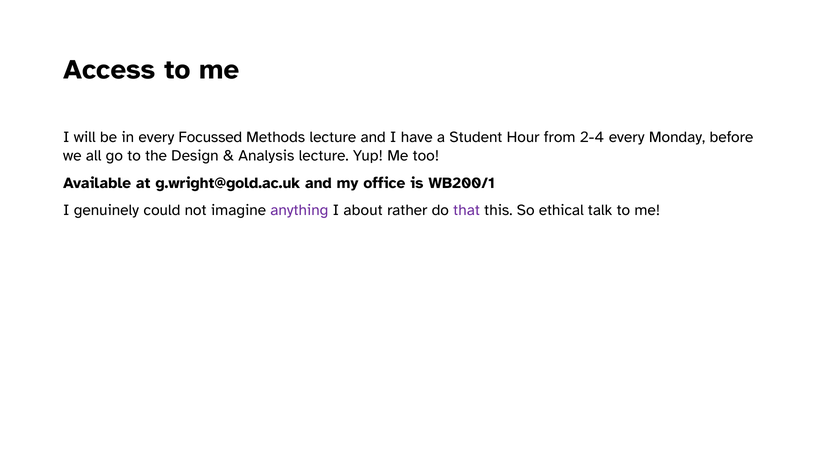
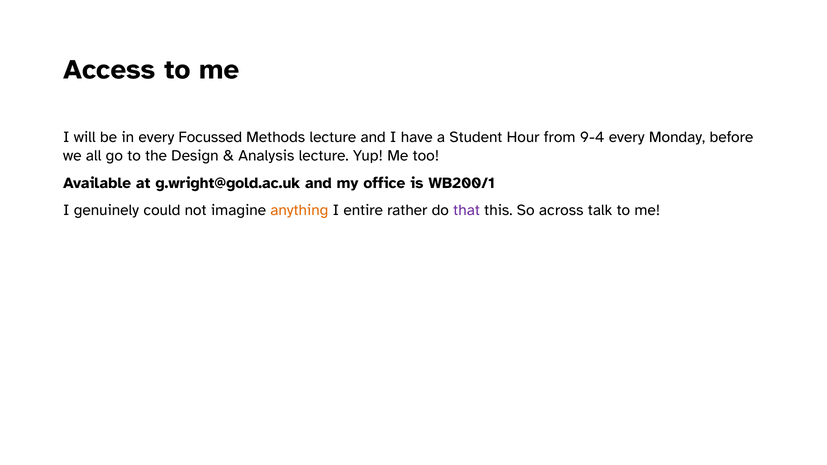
2-4: 2-4 -> 9-4 (592, 137)
anything colour: purple -> orange (299, 210)
about: about -> entire (363, 210)
ethical: ethical -> across (561, 210)
